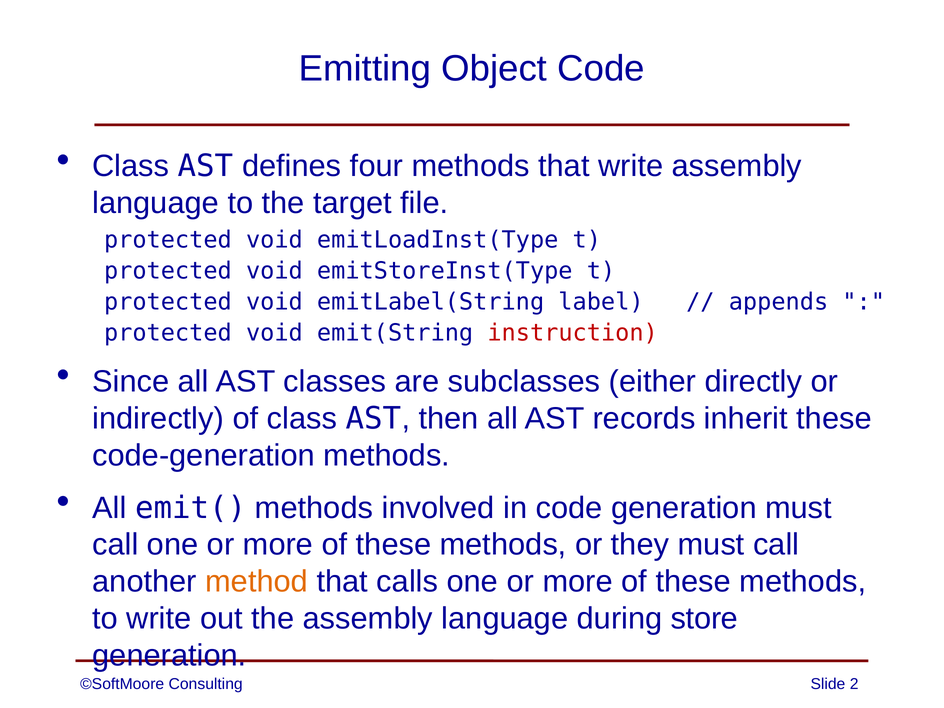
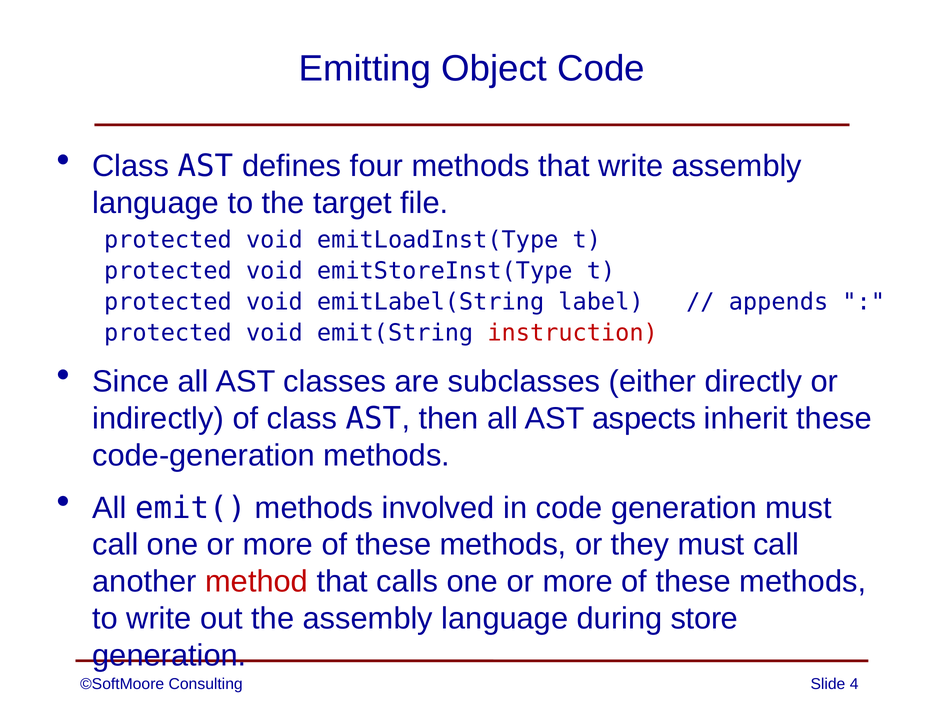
records: records -> aspects (644, 418)
method colour: orange -> red (257, 582)
2: 2 -> 4 (854, 684)
